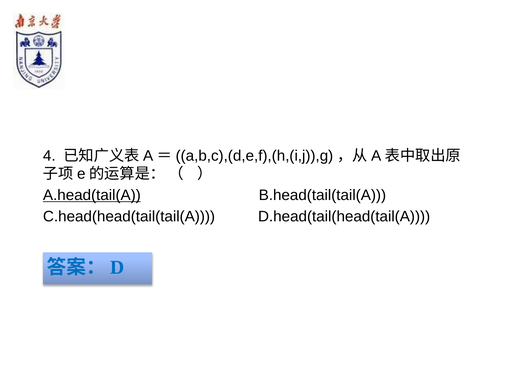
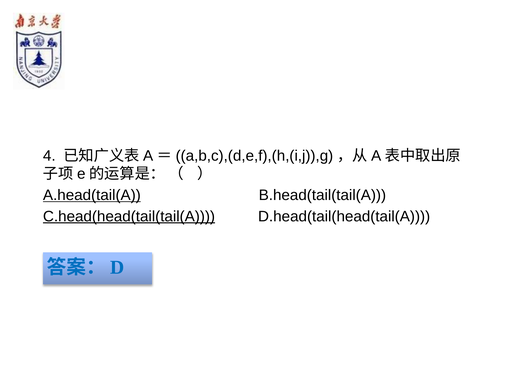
C.head(head(tail(tail(A underline: none -> present (129, 217)
